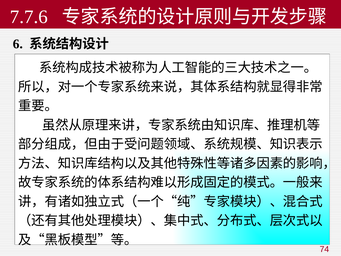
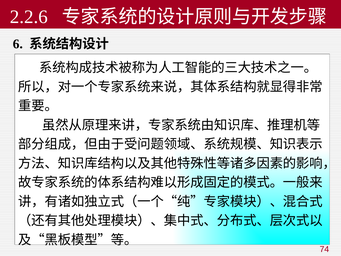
7.7.6: 7.7.6 -> 2.2.6 (29, 17)
